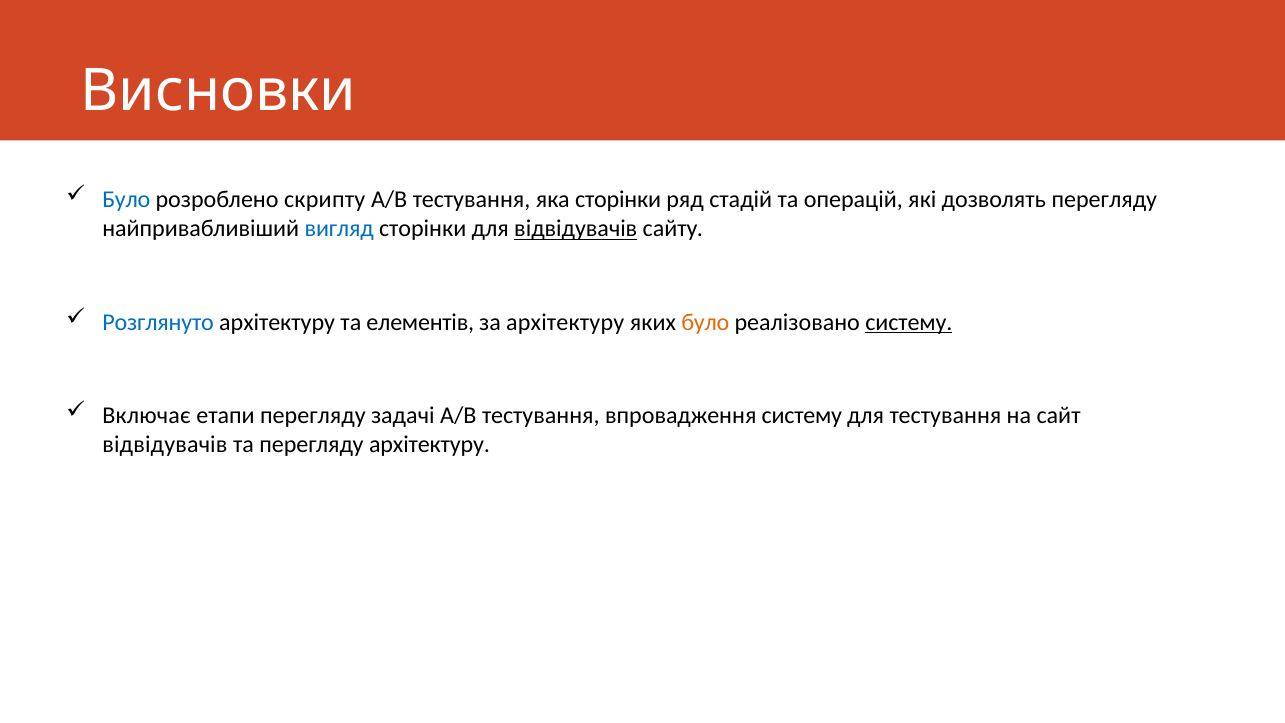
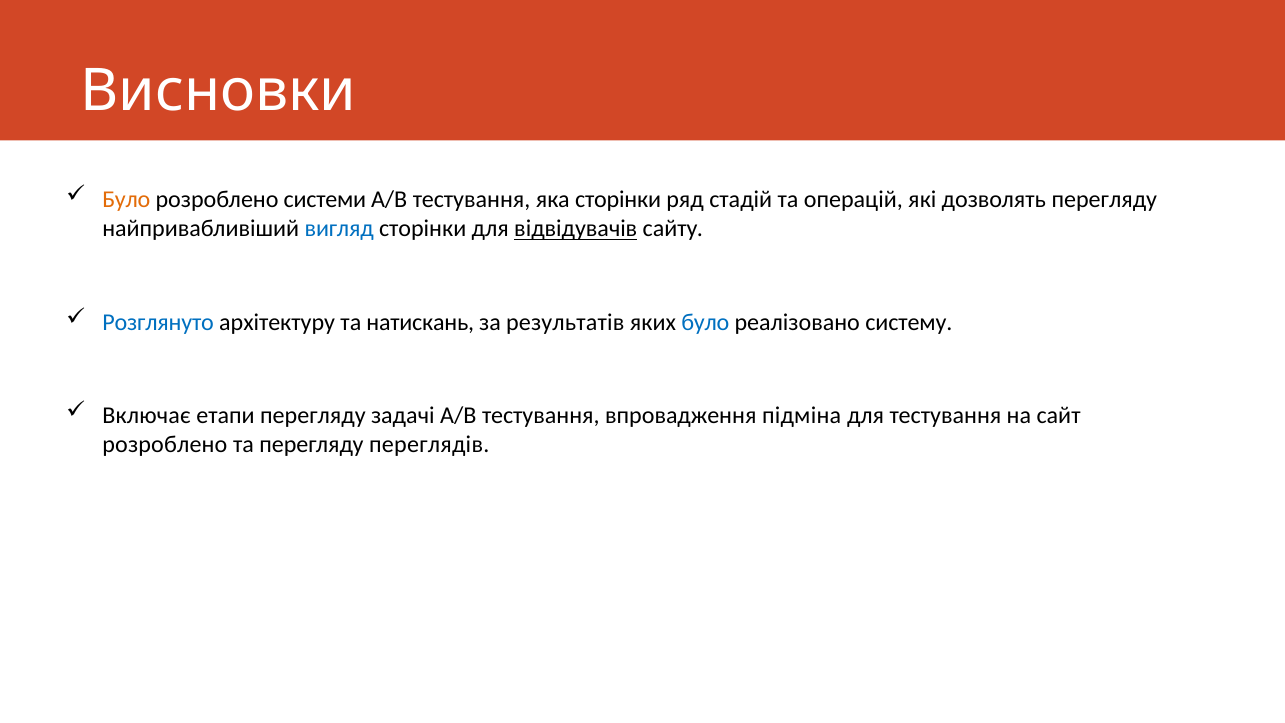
Було colour: blue -> orange (126, 200)
скрипту: скрипту -> системи (325, 200)
елементів: елементів -> натискань (420, 322)
за архітектуру: архітектуру -> результатів (565, 322)
було colour: orange -> blue (705, 322)
систему underline: present -> none (909, 322)
впровадження систему: систему -> підміна (802, 415)
відвідувачів: відвідувачів -> розроблено (165, 444)
перегляду архітектуру: архітектуру -> переглядів (429, 444)
